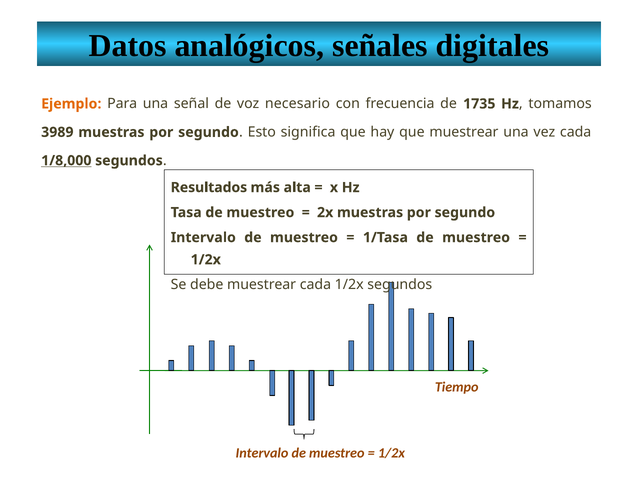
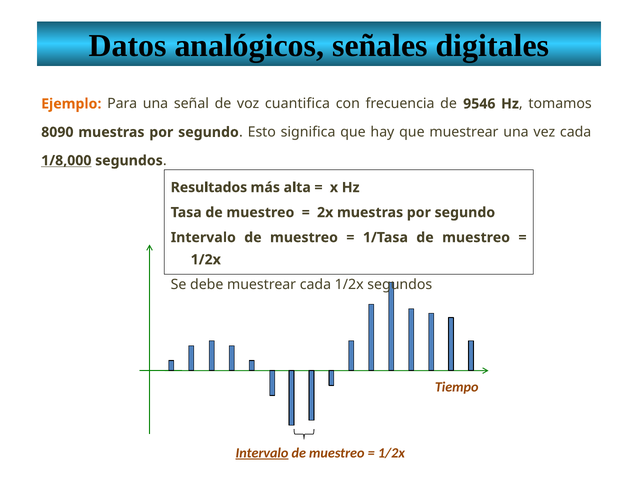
necesario: necesario -> cuantifica (297, 104)
1735: 1735 -> 9546 (479, 104)
3989: 3989 -> 8090 (57, 132)
Intervalo underline: none -> present (262, 453)
